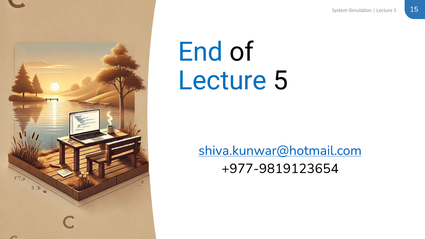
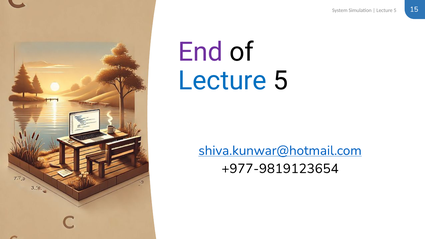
End colour: blue -> purple (201, 52)
